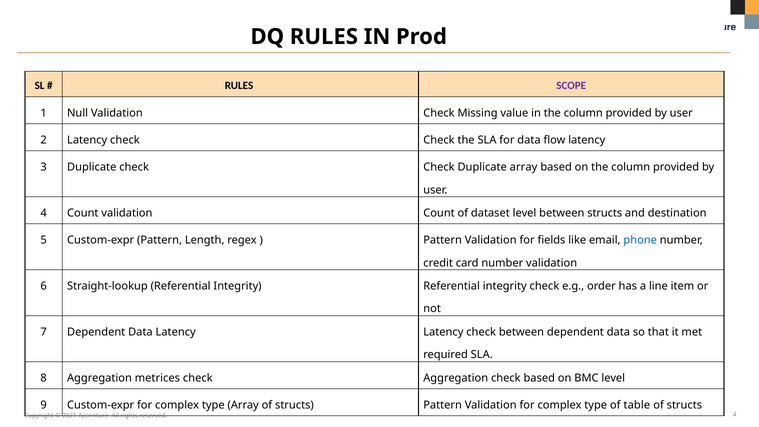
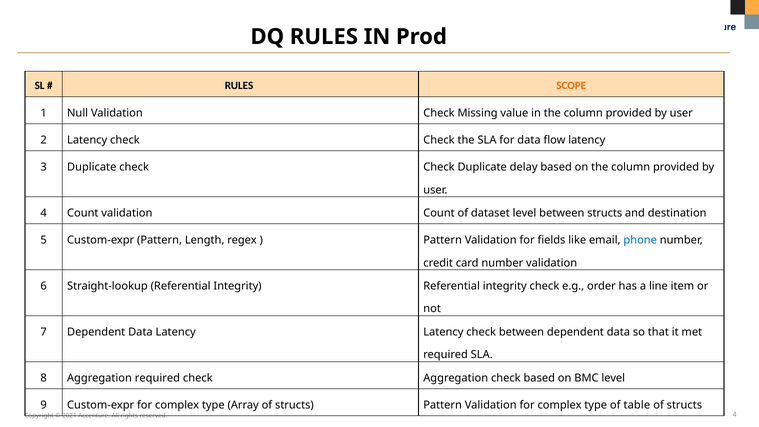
SCOPE colour: purple -> orange (571, 85)
Duplicate array: array -> delay (524, 167)
Aggregation metrices: metrices -> required (157, 378)
